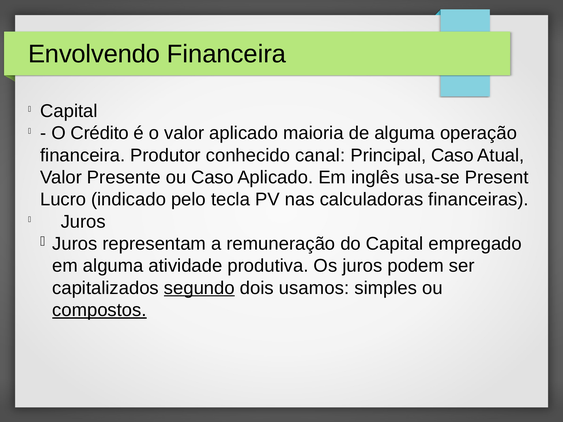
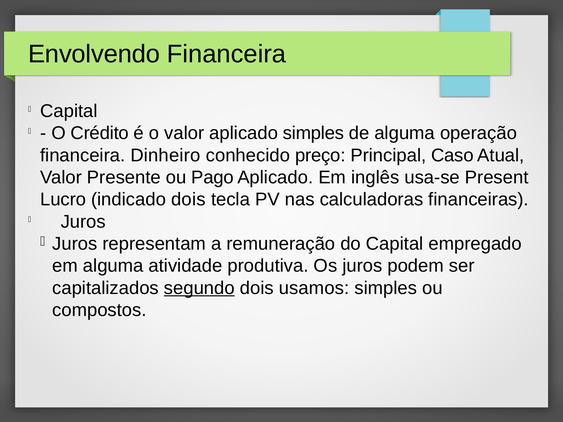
aplicado maioria: maioria -> simples (313, 133)
Produtor: Produtor -> Dinheiro (165, 155)
canal: canal -> preço (320, 155)
ou Caso: Caso -> Pago (212, 177)
indicado pelo: pelo -> dois (188, 200)
compostos underline: present -> none (99, 310)
